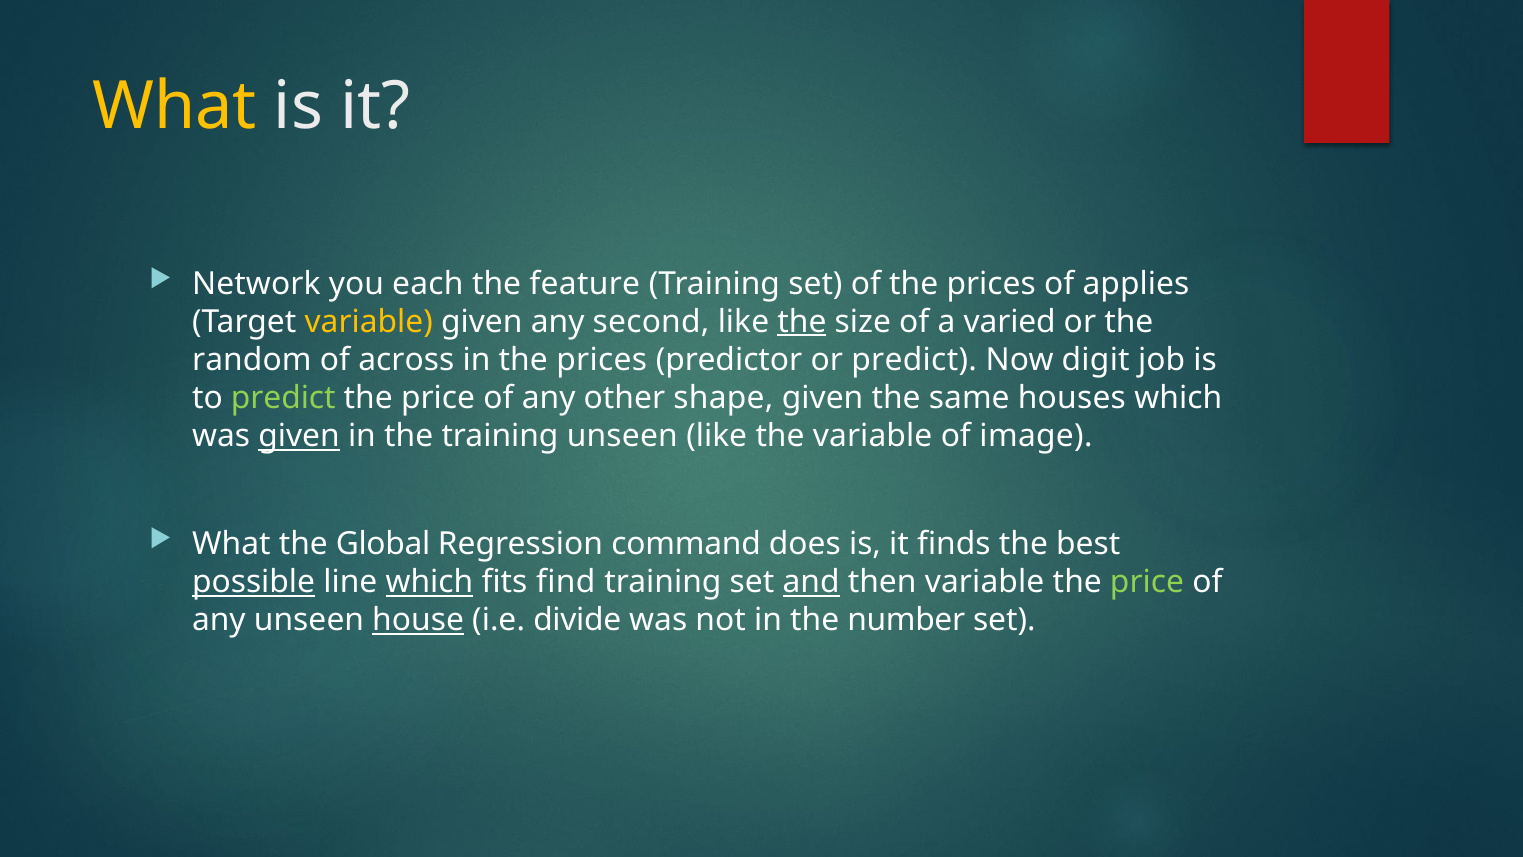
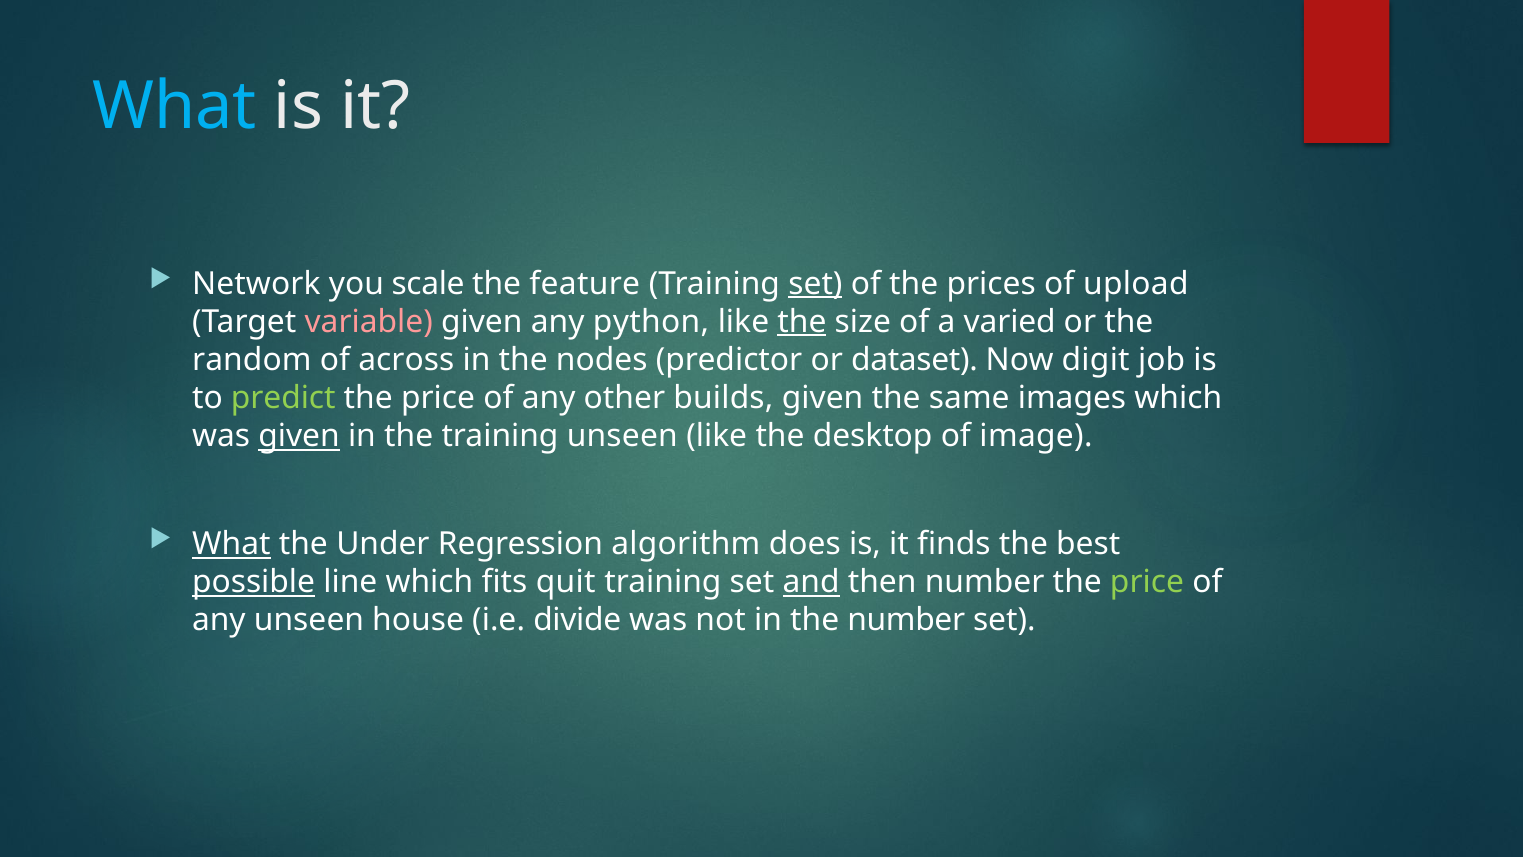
What colour: yellow -> light blue (174, 107)
each: each -> scale (428, 283)
set underline: none -> present (815, 283)
applies: applies -> upload (1136, 283)
variable colour: yellow -> pink (369, 322)
second: second -> python (651, 322)
in the prices: prices -> nodes (602, 360)
or predict: predict -> dataset (914, 360)
shape: shape -> builds (723, 398)
houses: houses -> images (1072, 398)
the variable: variable -> desktop (873, 436)
What underline: none -> present (231, 544)
Global: Global -> Under (383, 544)
command: command -> algorithm (686, 544)
which underline: present -> none (429, 582)
find: find -> quit (566, 582)
then variable: variable -> number (985, 582)
house underline: present -> none (418, 620)
